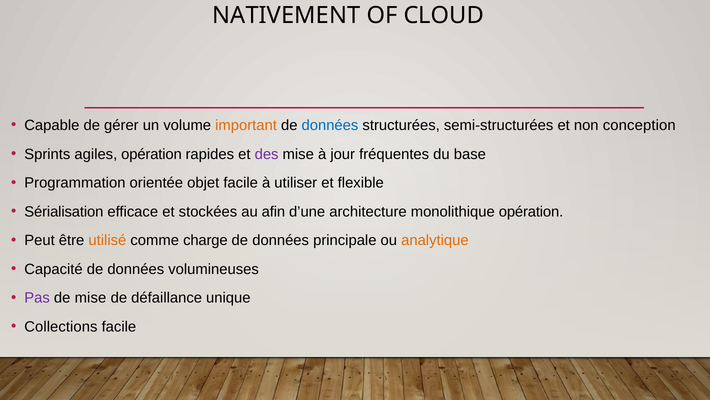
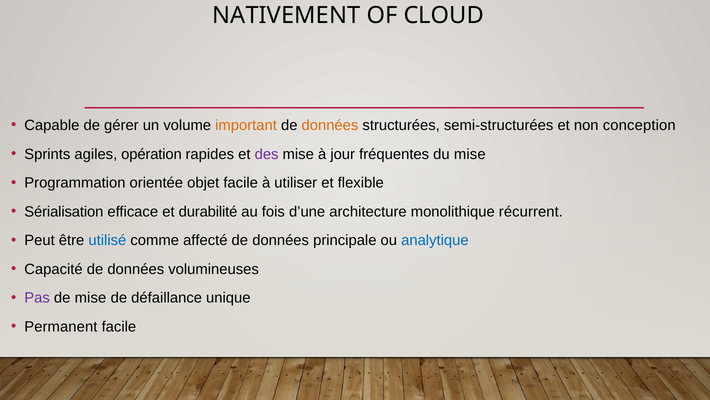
données colour: blue -> orange (330, 125)
du base: base -> mise (470, 154)
stockées: stockées -> durabilité (208, 211)
afin: afin -> fois (273, 211)
monolithique opération: opération -> récurrent (531, 211)
utilisé colour: orange -> blue (107, 240)
charge: charge -> affecté (205, 240)
analytique colour: orange -> blue (435, 240)
Collections: Collections -> Permanent (61, 326)
